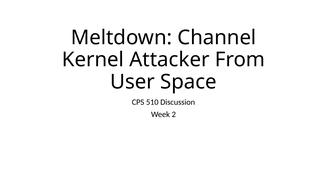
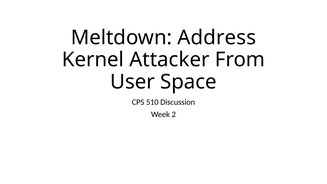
Channel: Channel -> Address (217, 38)
